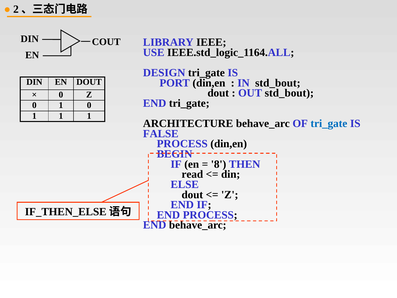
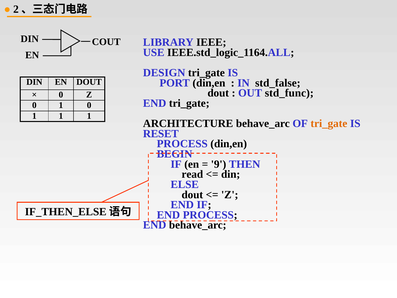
IN std_bout: std_bout -> std_false (278, 83)
OUT std_bout: std_bout -> std_func (289, 93)
tri_gate colour: blue -> orange (329, 123)
FALSE: FALSE -> RESET (161, 134)
8: 8 -> 9 (219, 164)
